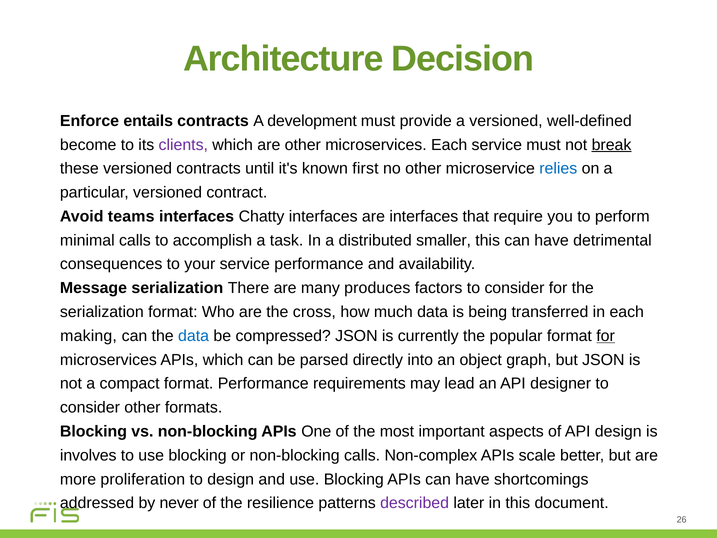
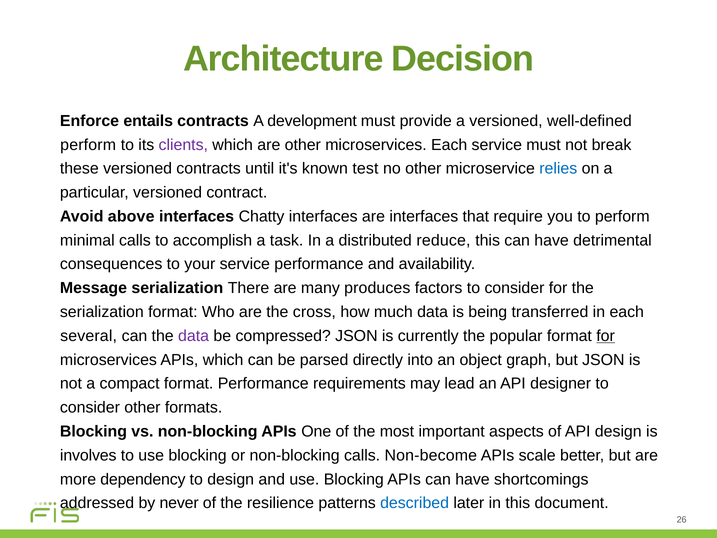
become: become -> perform (88, 145)
break underline: present -> none (612, 145)
first: first -> test (365, 169)
teams: teams -> above (131, 216)
smaller: smaller -> reduce (443, 240)
making: making -> several (89, 336)
data colour: blue -> purple (194, 336)
Non-complex: Non-complex -> Non-become (431, 455)
proliferation: proliferation -> dependency (143, 479)
described colour: purple -> blue (415, 503)
